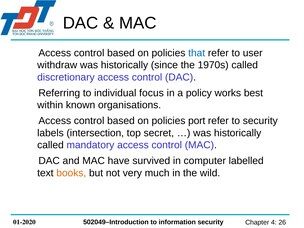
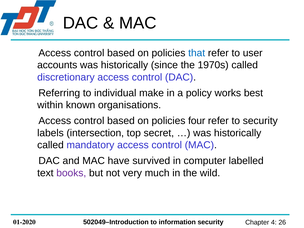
withdraw: withdraw -> accounts (57, 65)
focus: focus -> make (152, 93)
port: port -> four (197, 121)
books colour: orange -> purple (71, 173)
